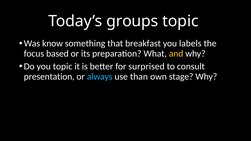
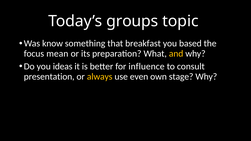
labels: labels -> based (190, 44)
based: based -> mean (57, 54)
you topic: topic -> ideas (63, 67)
surprised: surprised -> influence (146, 67)
always colour: light blue -> yellow (100, 77)
than: than -> even (139, 77)
